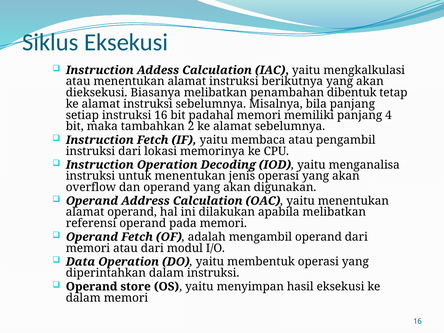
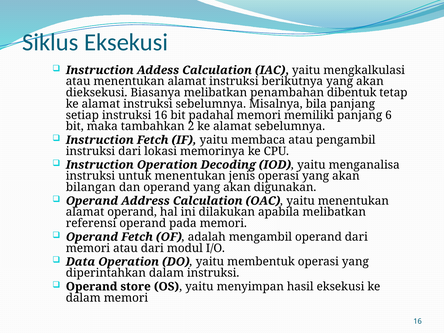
4: 4 -> 6 (389, 115)
overflow: overflow -> bilangan (91, 187)
